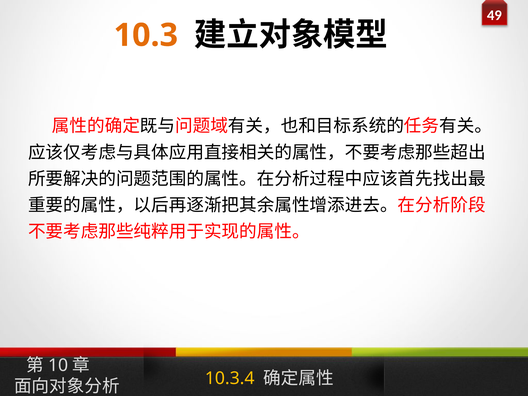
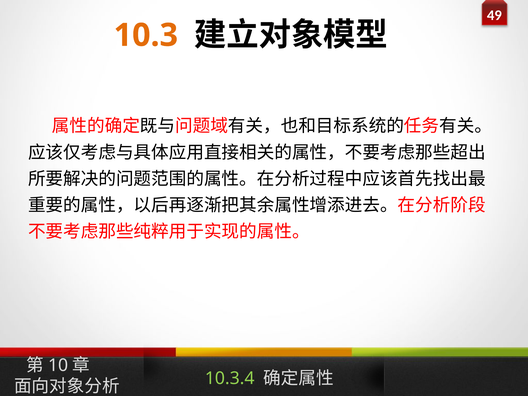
10.3.4 colour: yellow -> light green (230, 378)
